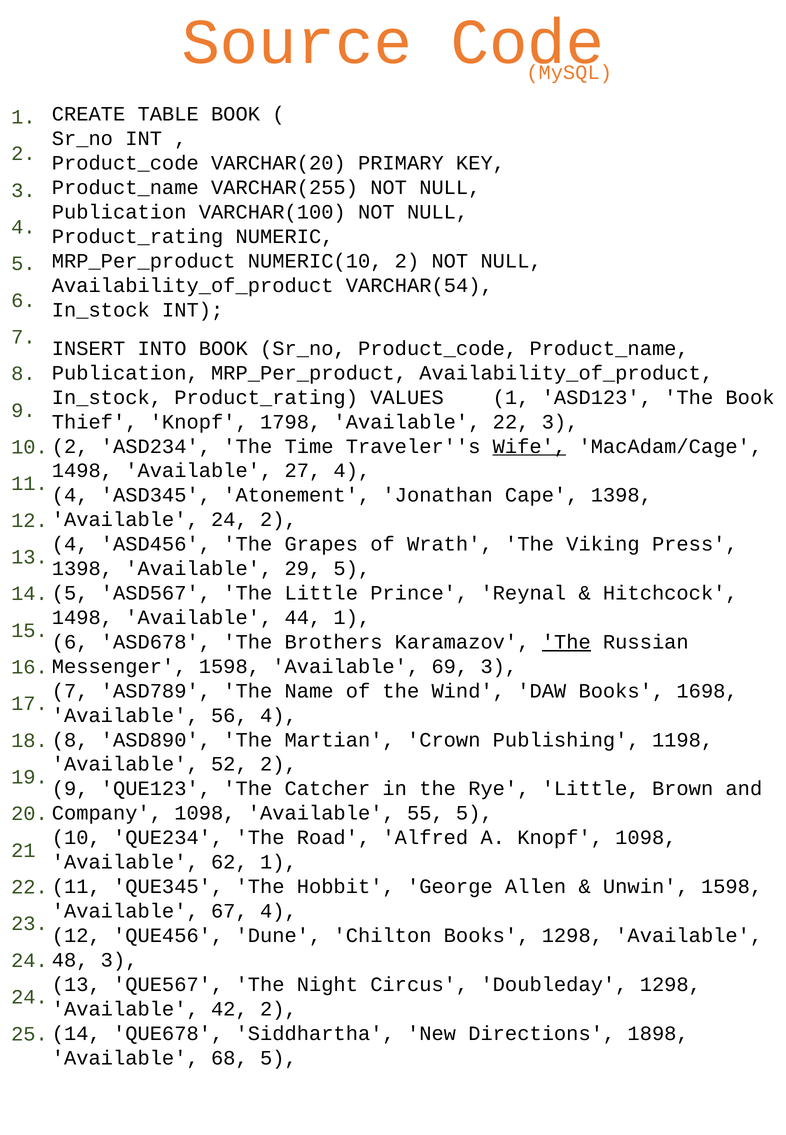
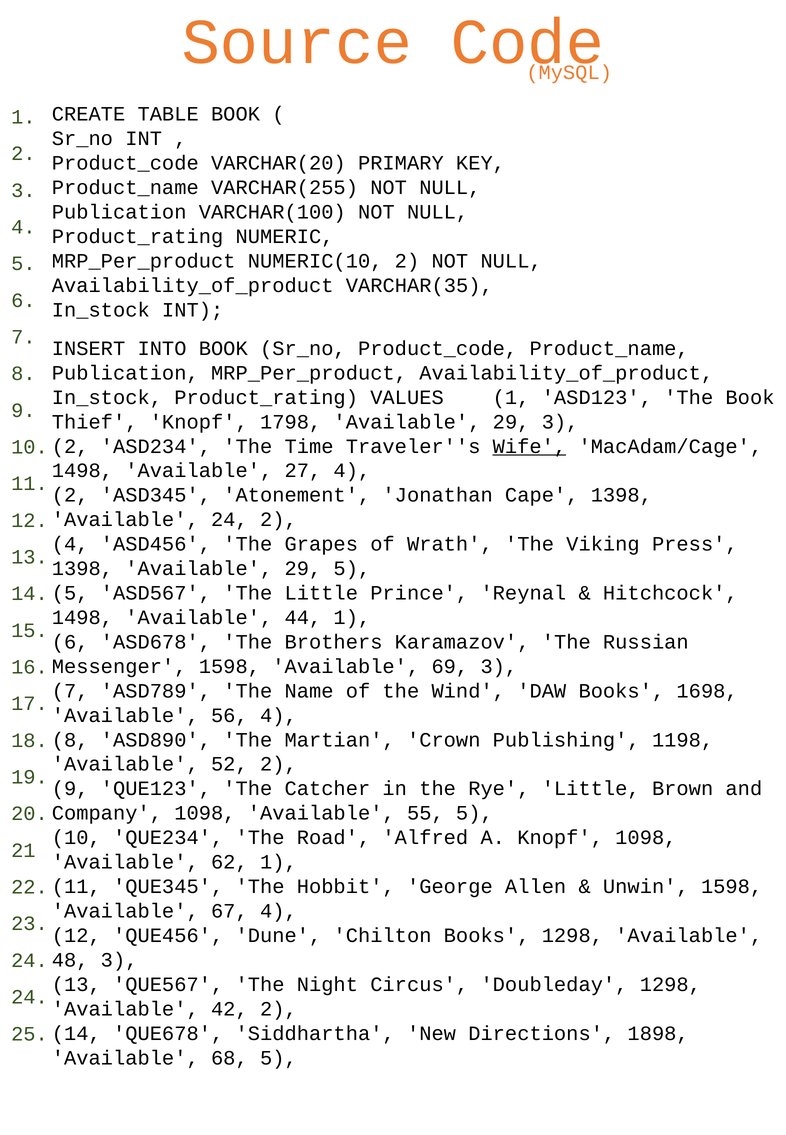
VARCHAR(54: VARCHAR(54 -> VARCHAR(35 (419, 285)
1798 Available 22: 22 -> 29 (511, 422)
4: 4 -> 2 (70, 495)
The underline: present -> none (566, 642)
